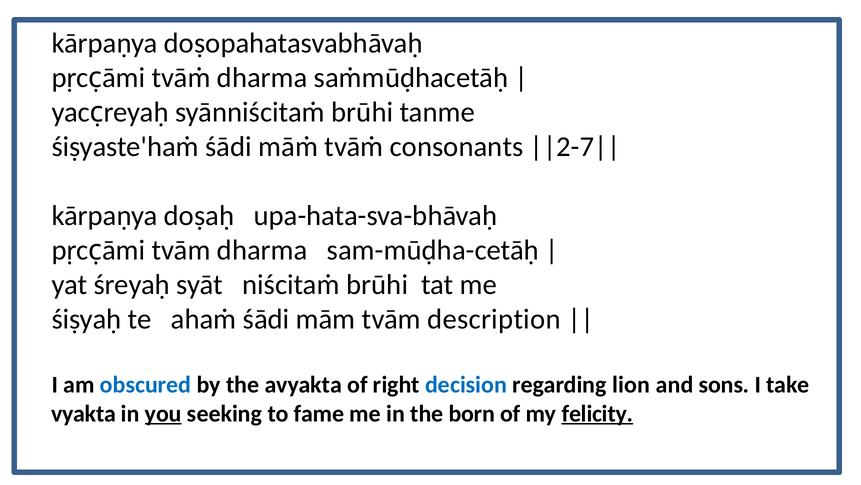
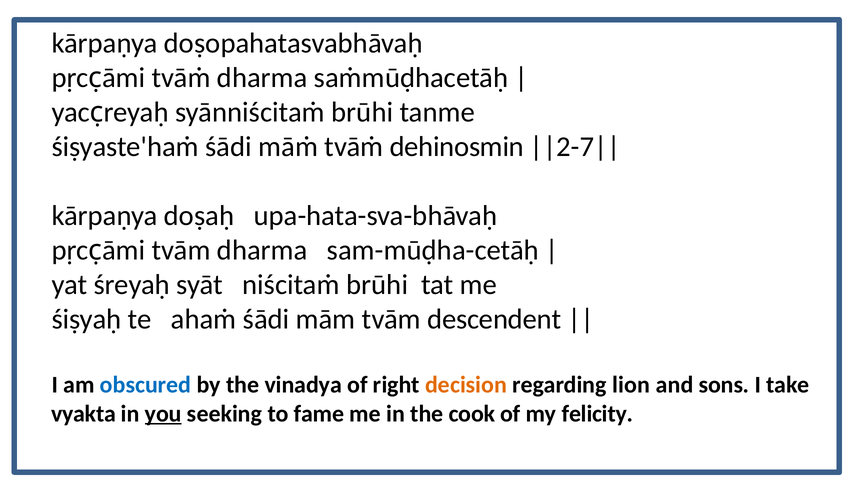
consonants: consonants -> dehinosmin (457, 146)
description: description -> descendent (494, 319)
avyakta: avyakta -> vinadya (303, 384)
decision colour: blue -> orange (466, 384)
born: born -> cook (472, 413)
felicity underline: present -> none (597, 413)
